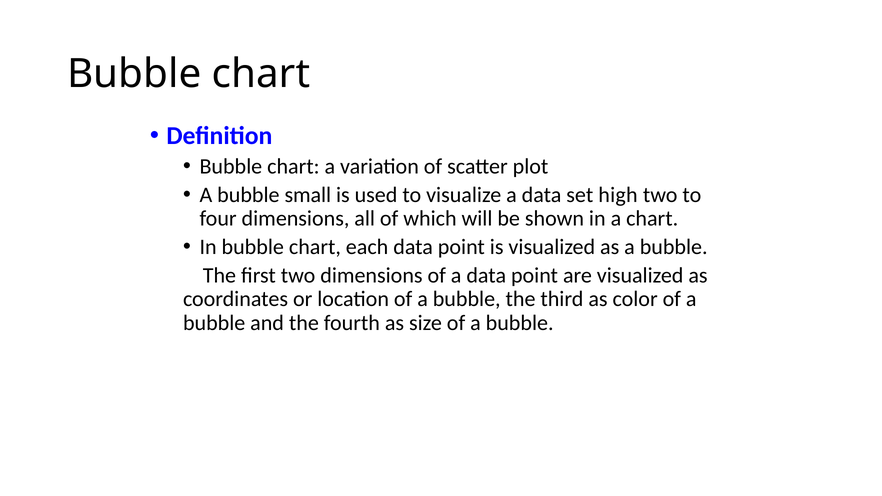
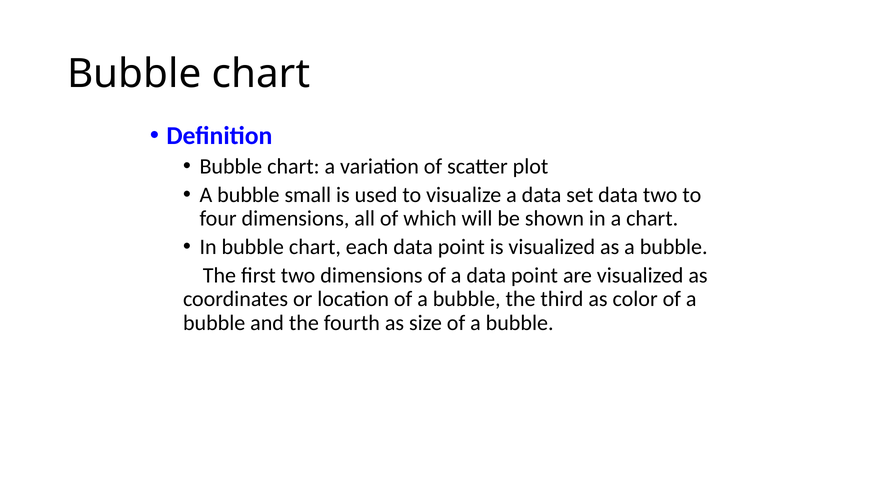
set high: high -> data (618, 195)
